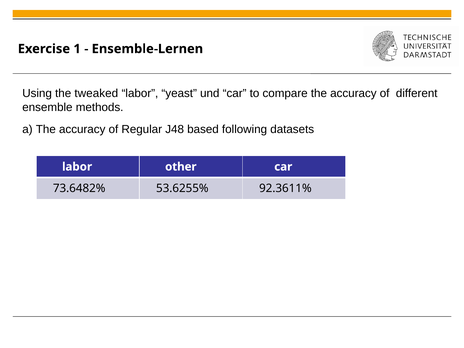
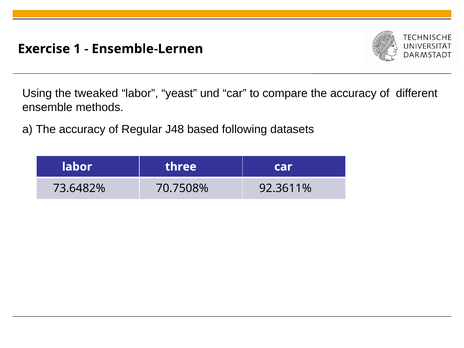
other: other -> three (181, 167)
53.6255%: 53.6255% -> 70.7508% (182, 188)
